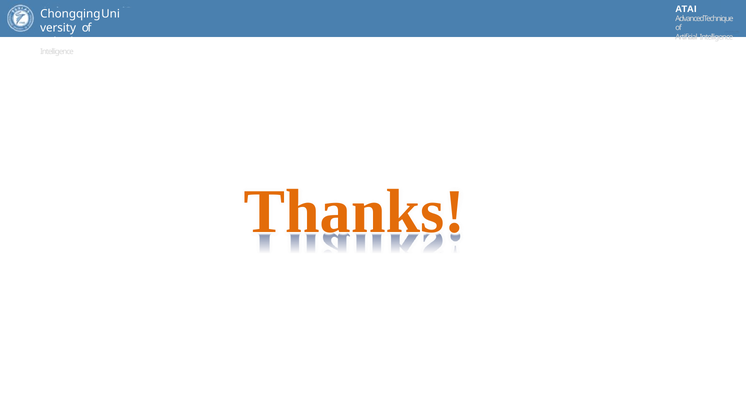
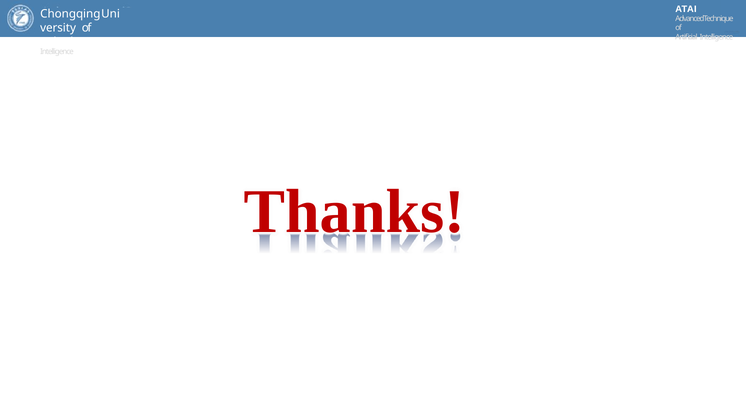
Thanks colour: orange -> red (354, 212)
